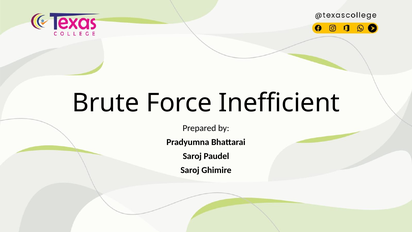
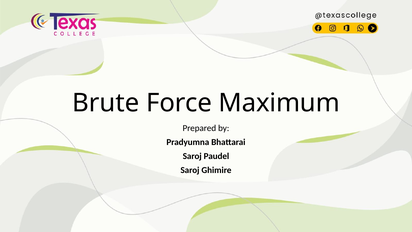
Inefficient: Inefficient -> Maximum (279, 103)
